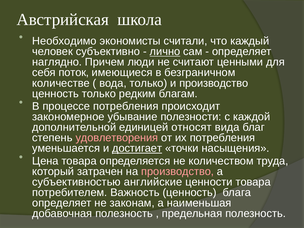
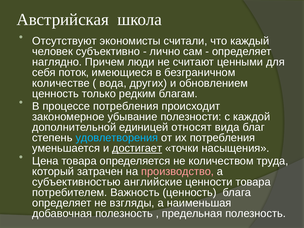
Необходимо: Необходимо -> Отсутствуют (64, 41)
лично underline: present -> none (165, 52)
вода только: только -> других (148, 83)
и производство: производство -> обновлением (214, 83)
удовлетворения colour: pink -> light blue (117, 138)
законам: законам -> взгляды (132, 203)
